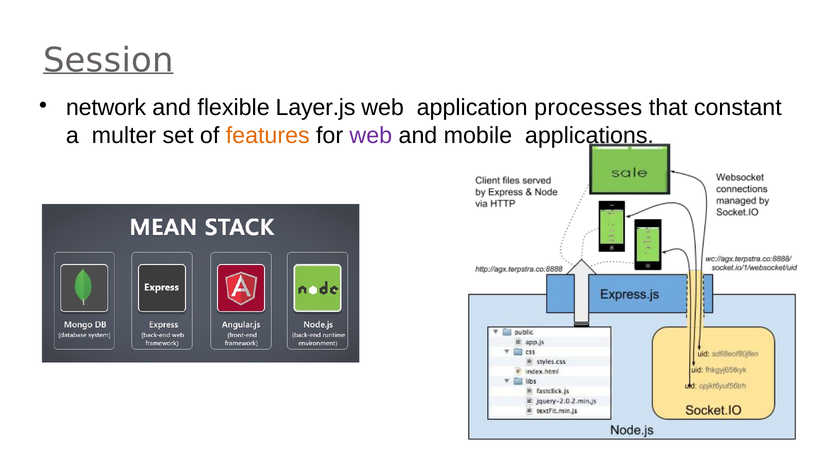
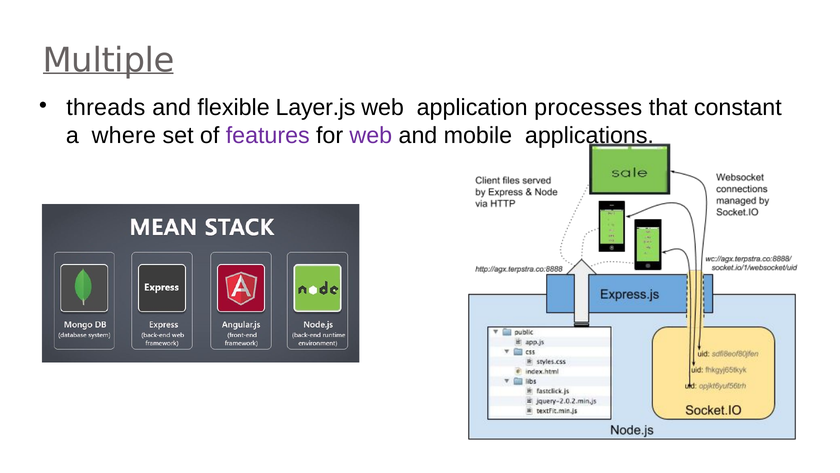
Session: Session -> Multiple (109, 61)
network: network -> threads (106, 108)
multer: multer -> where (124, 135)
features colour: orange -> purple (268, 135)
